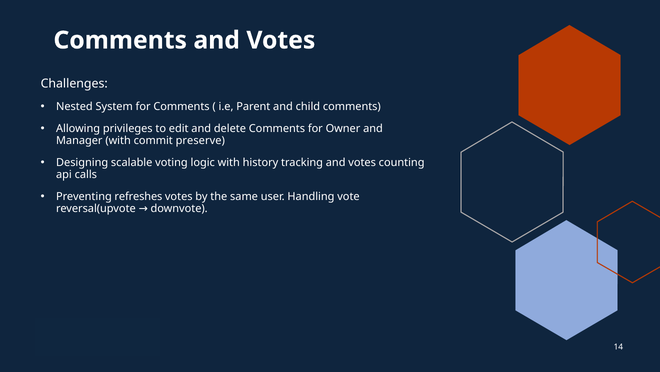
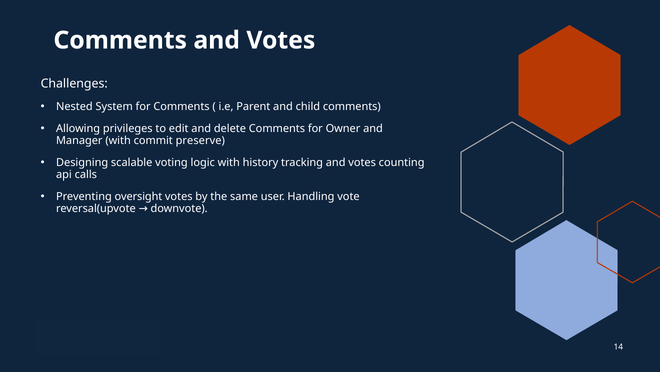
refreshes: refreshes -> oversight (138, 196)
